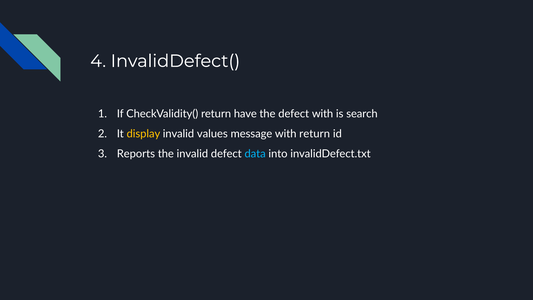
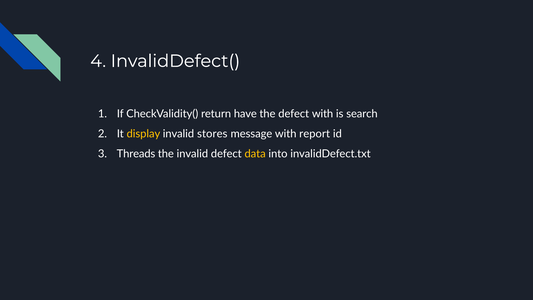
values: values -> stores (212, 134)
with return: return -> report (315, 134)
Reports: Reports -> Threads (136, 154)
data colour: light blue -> yellow (255, 154)
